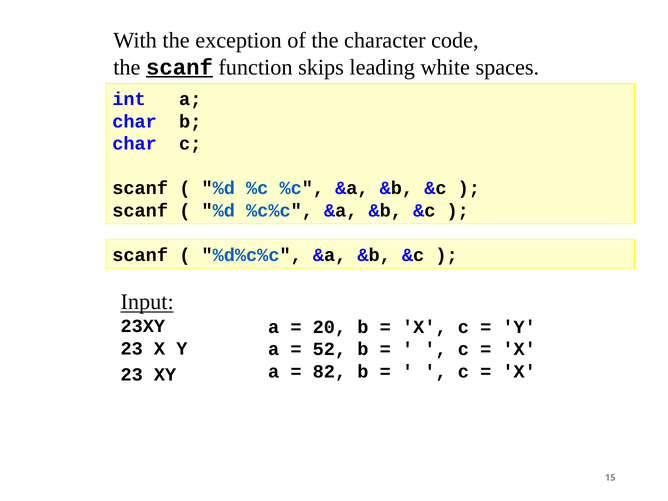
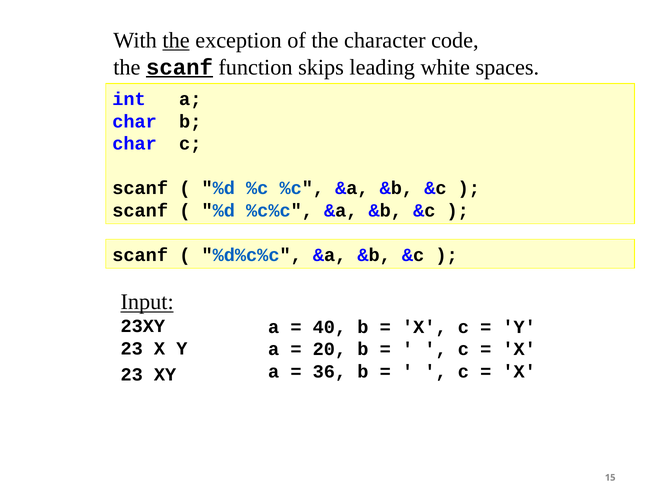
the underline: none -> present (176, 40)
20: 20 -> 40 (329, 327)
52: 52 -> 20 (329, 349)
82: 82 -> 36 (329, 372)
